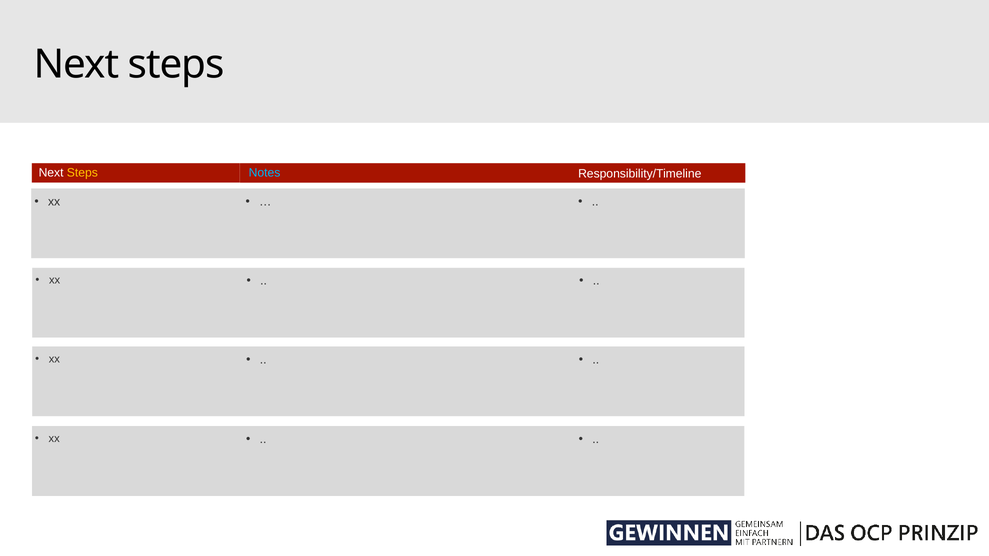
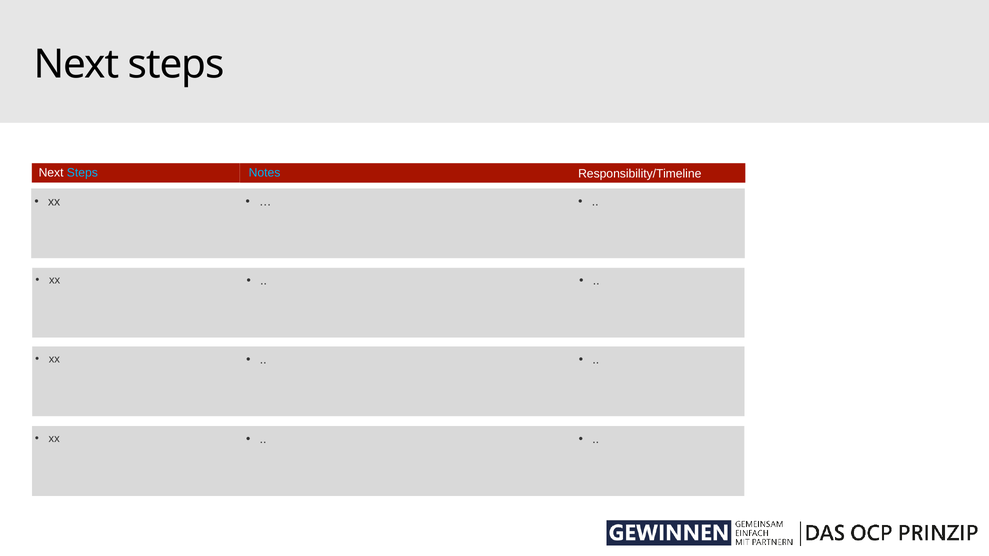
Steps colour: yellow -> light blue (82, 173)
